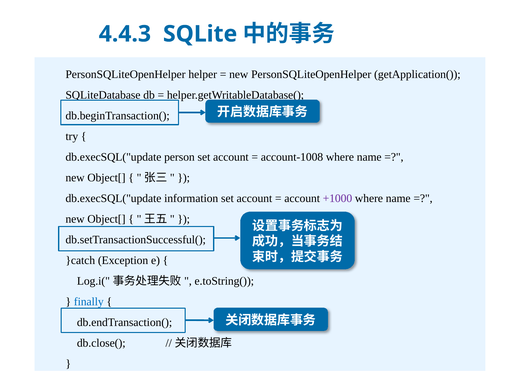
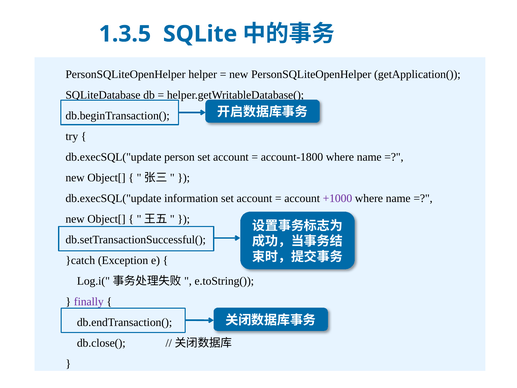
4.4.3: 4.4.3 -> 1.3.5 (125, 34)
account-1008: account-1008 -> account-1800 (292, 157)
finally colour: blue -> purple (89, 302)
